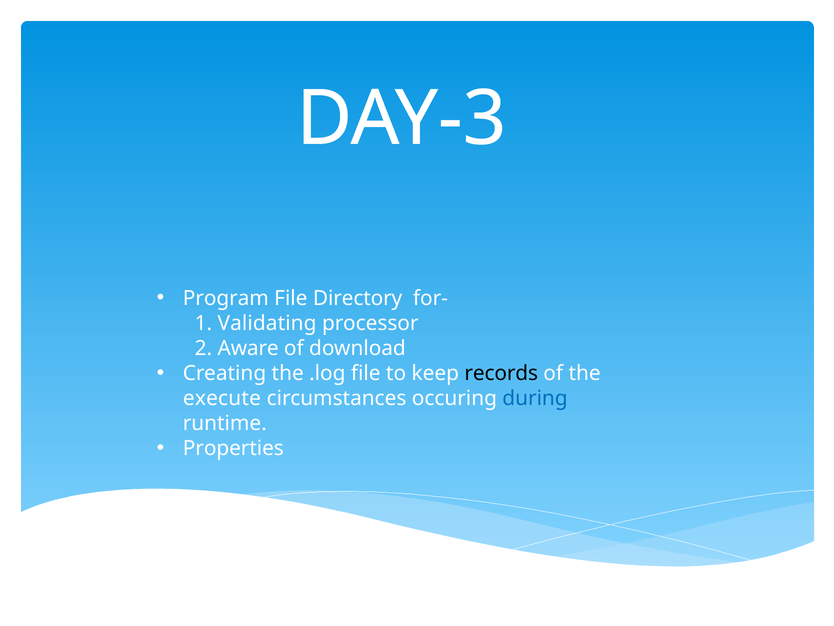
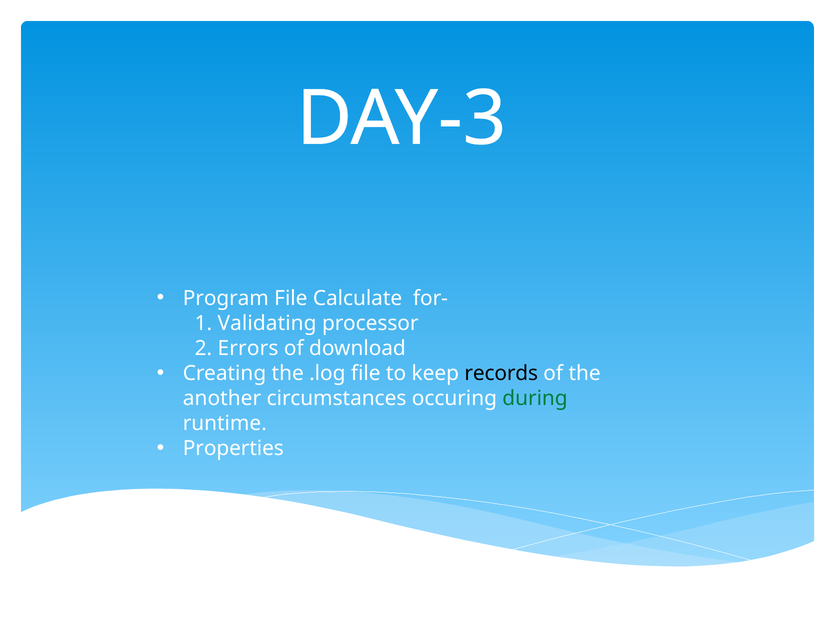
Directory: Directory -> Calculate (358, 298)
Aware: Aware -> Errors (248, 348)
execute: execute -> another (222, 398)
during colour: blue -> green (535, 398)
